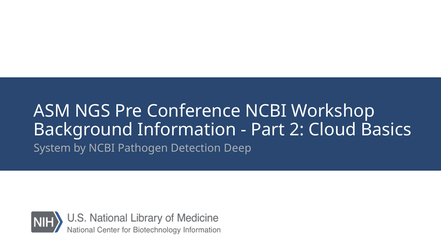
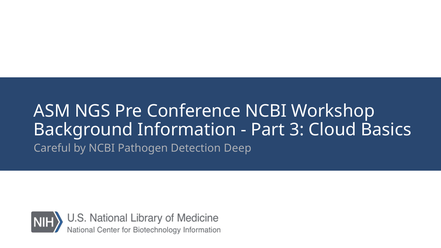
2: 2 -> 3 (297, 130)
System: System -> Careful (52, 148)
